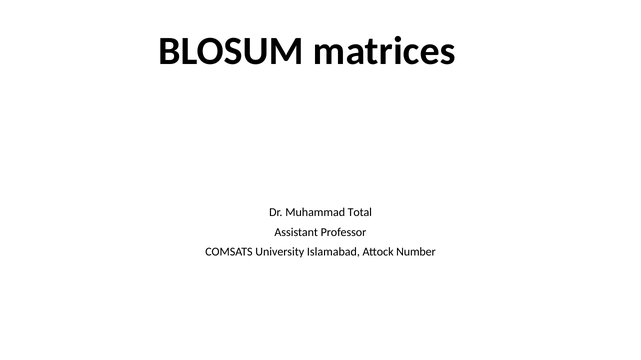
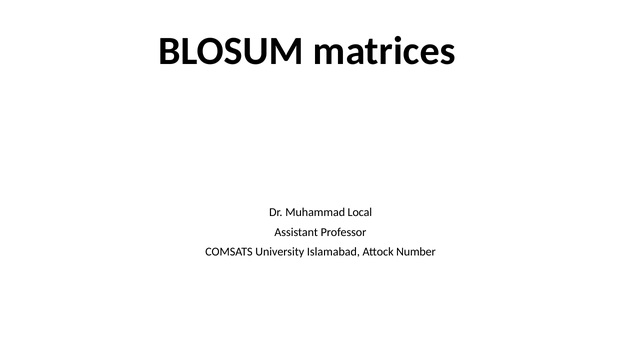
Total: Total -> Local (360, 213)
